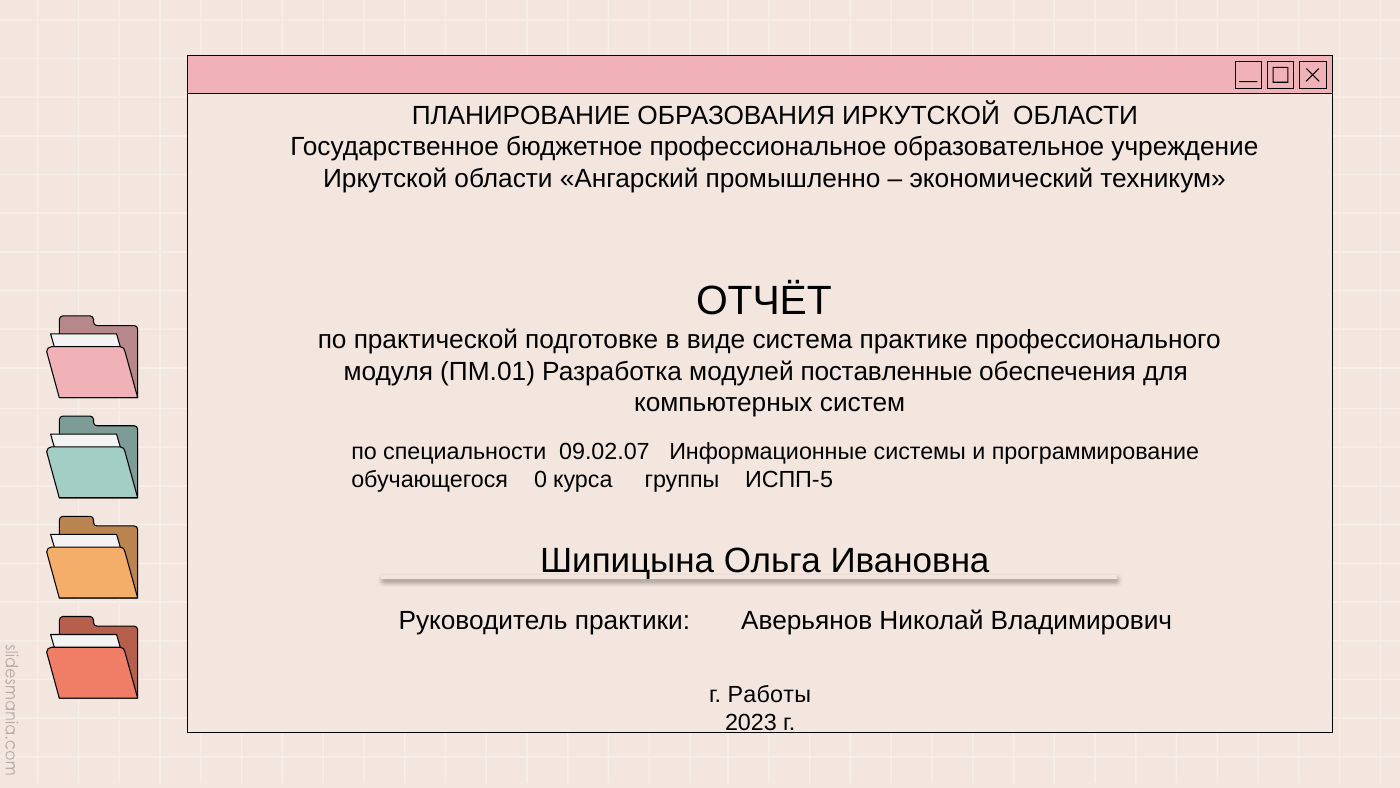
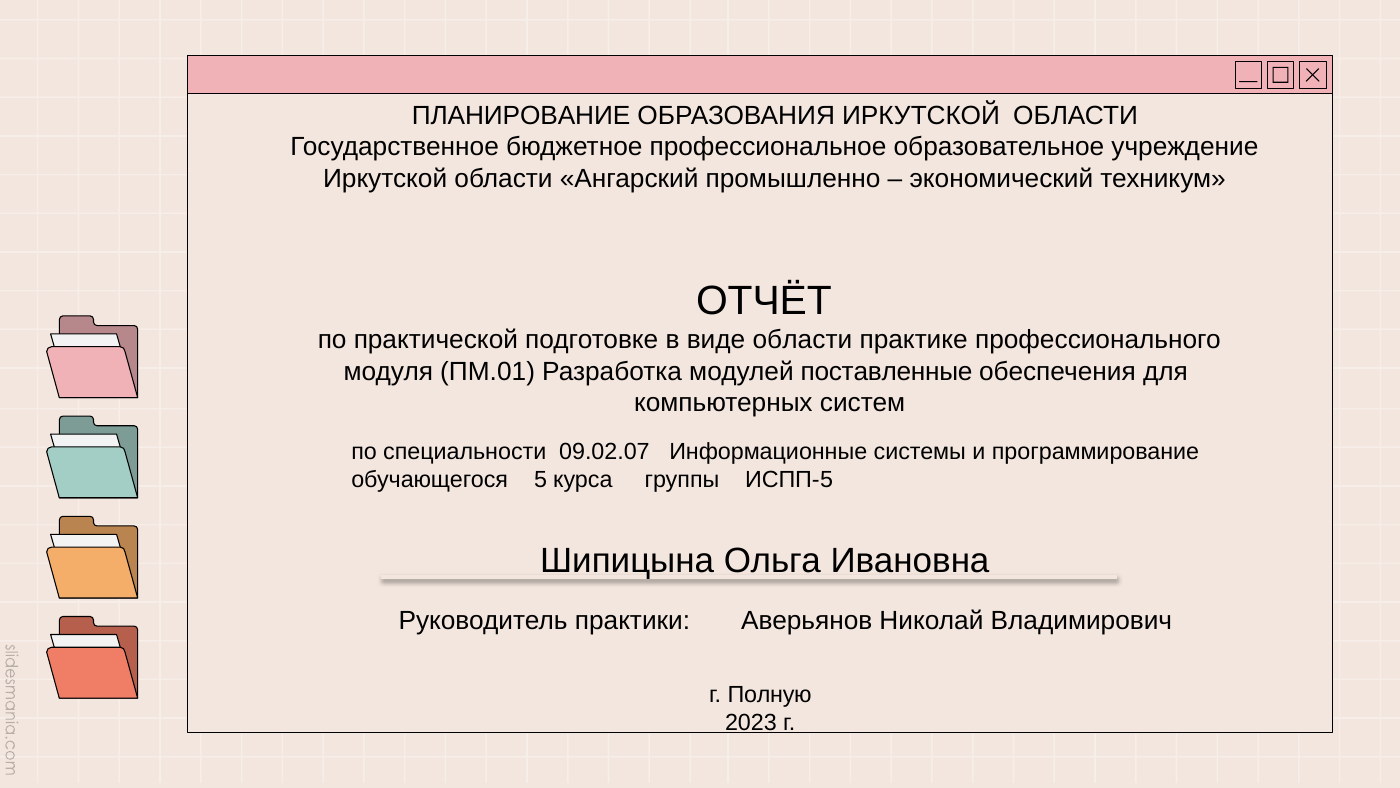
виде система: система -> области (802, 340)
0: 0 -> 5 (541, 479)
Работы: Работы -> Полную (770, 694)
